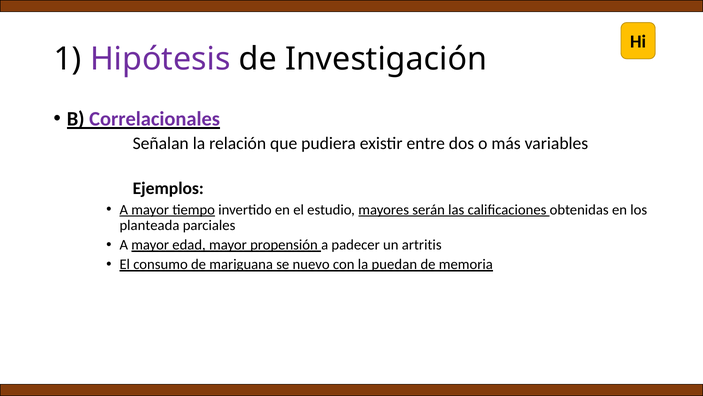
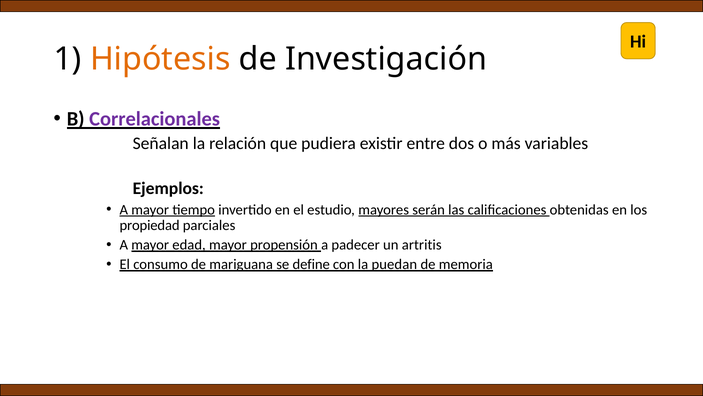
Hipótesis colour: purple -> orange (160, 59)
planteada: planteada -> propiedad (150, 225)
nuevo: nuevo -> define (311, 264)
